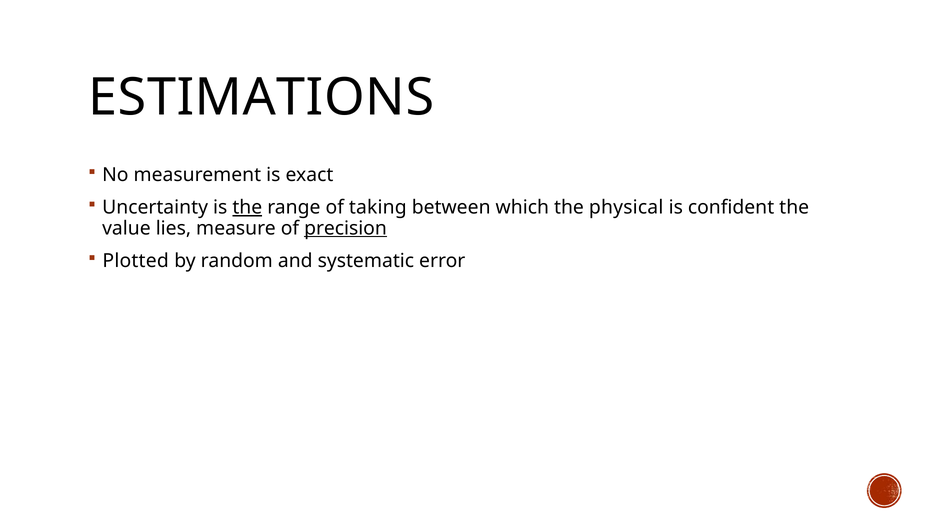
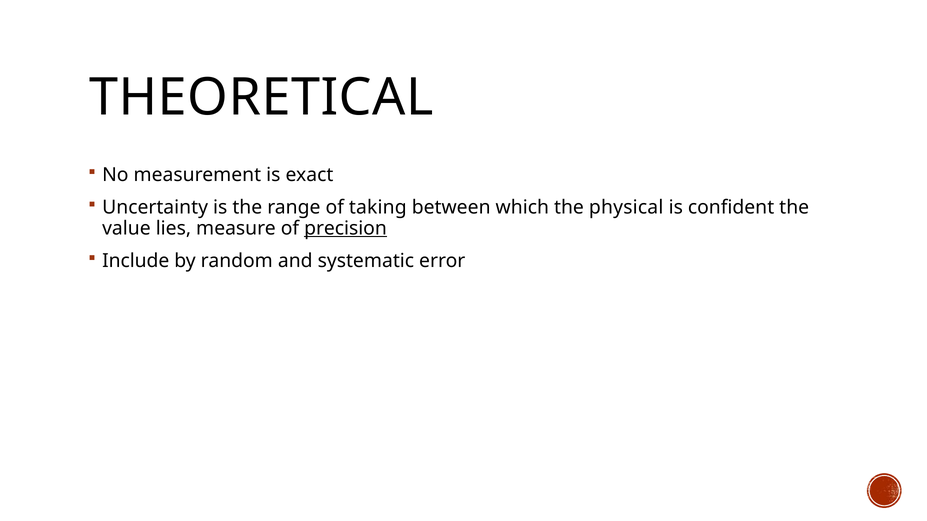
ESTIMATIONS: ESTIMATIONS -> THEORETICAL (261, 98)
the underline: present -> none (247, 208)
Plotted: Plotted -> Include (136, 261)
